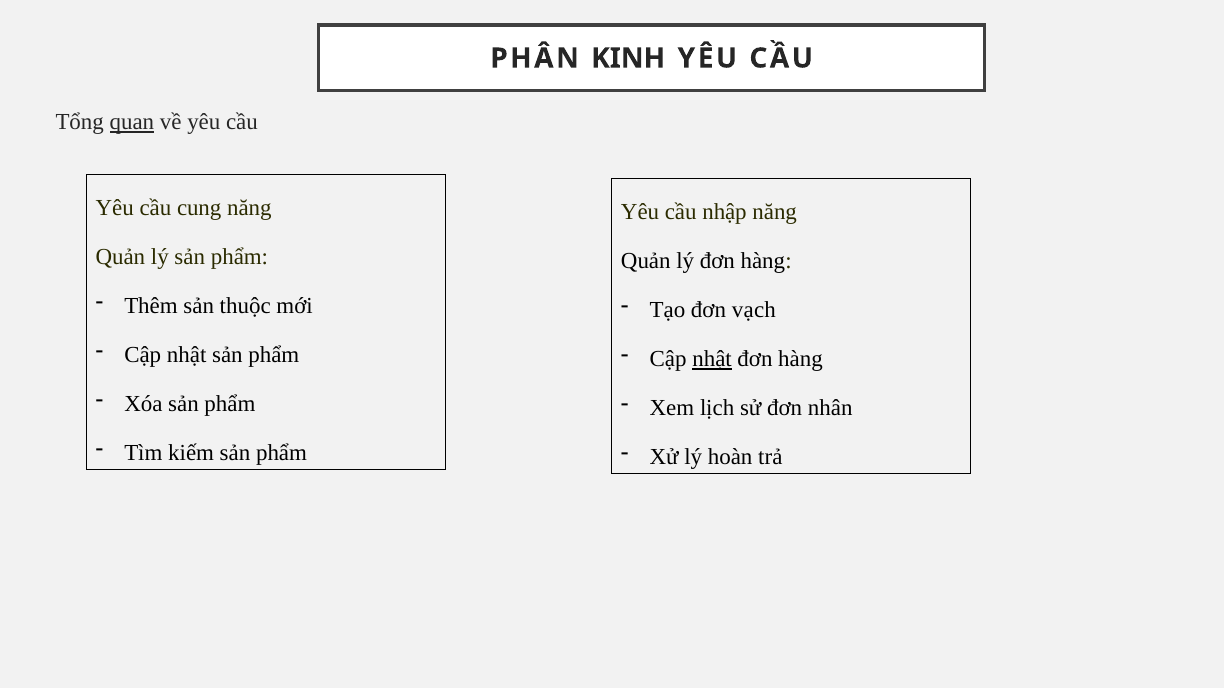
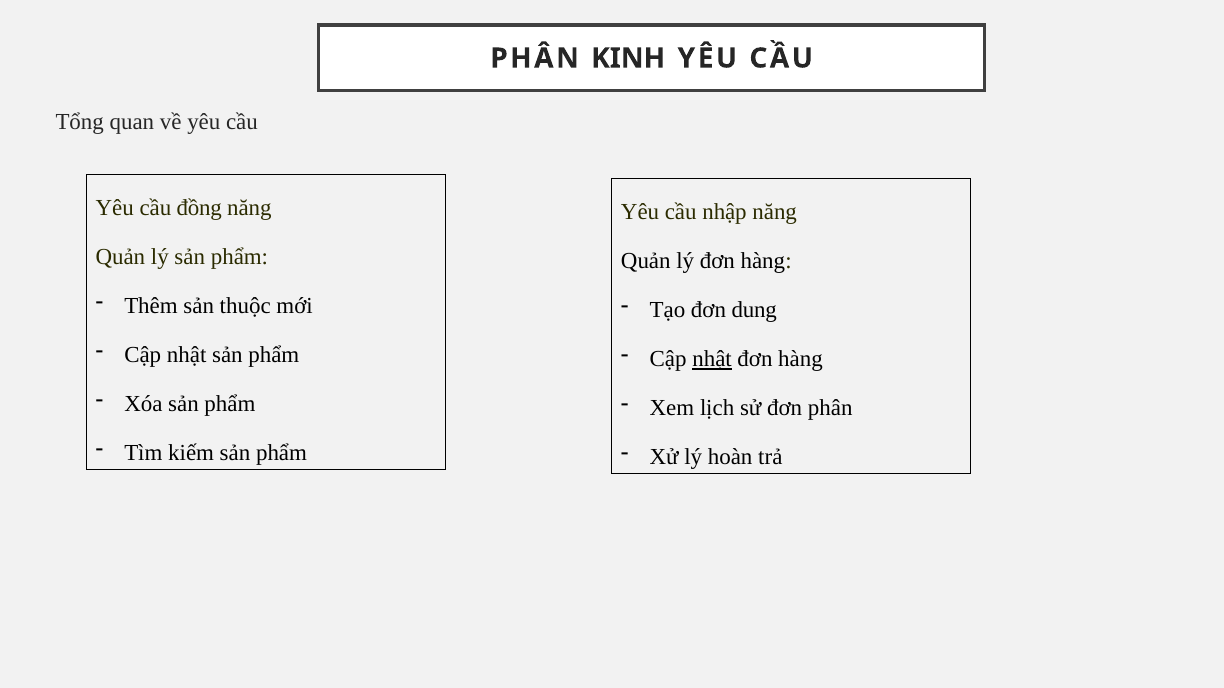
quan underline: present -> none (132, 122)
cung: cung -> đồng (199, 208)
vạch: vạch -> dung (754, 310)
đơn nhân: nhân -> phân (830, 408)
